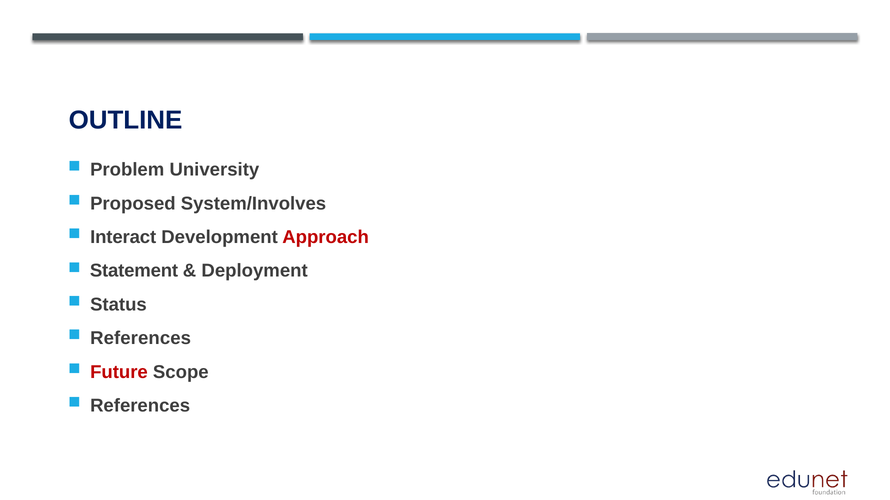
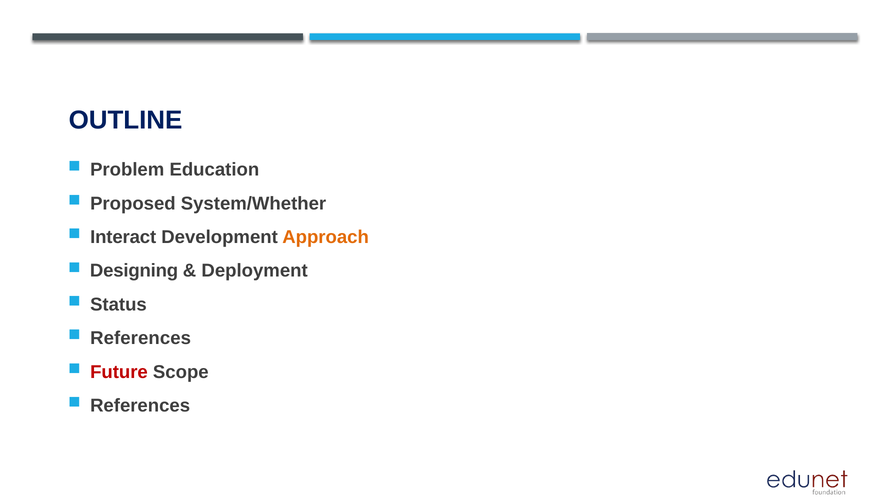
University: University -> Education (214, 170)
System/Involves: System/Involves -> System/Whether (253, 204)
Approach colour: red -> orange (326, 237)
Statement: Statement -> Designing (134, 271)
